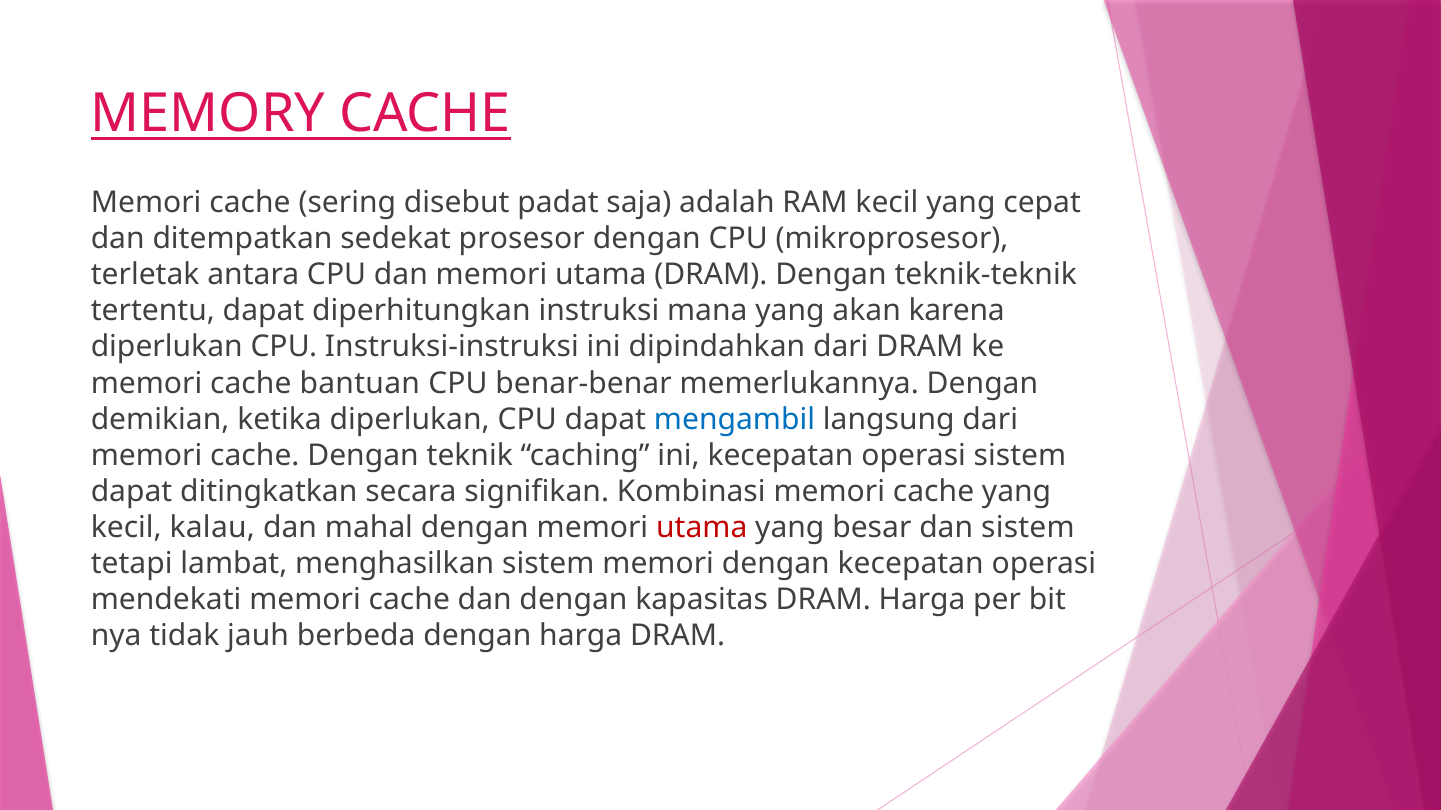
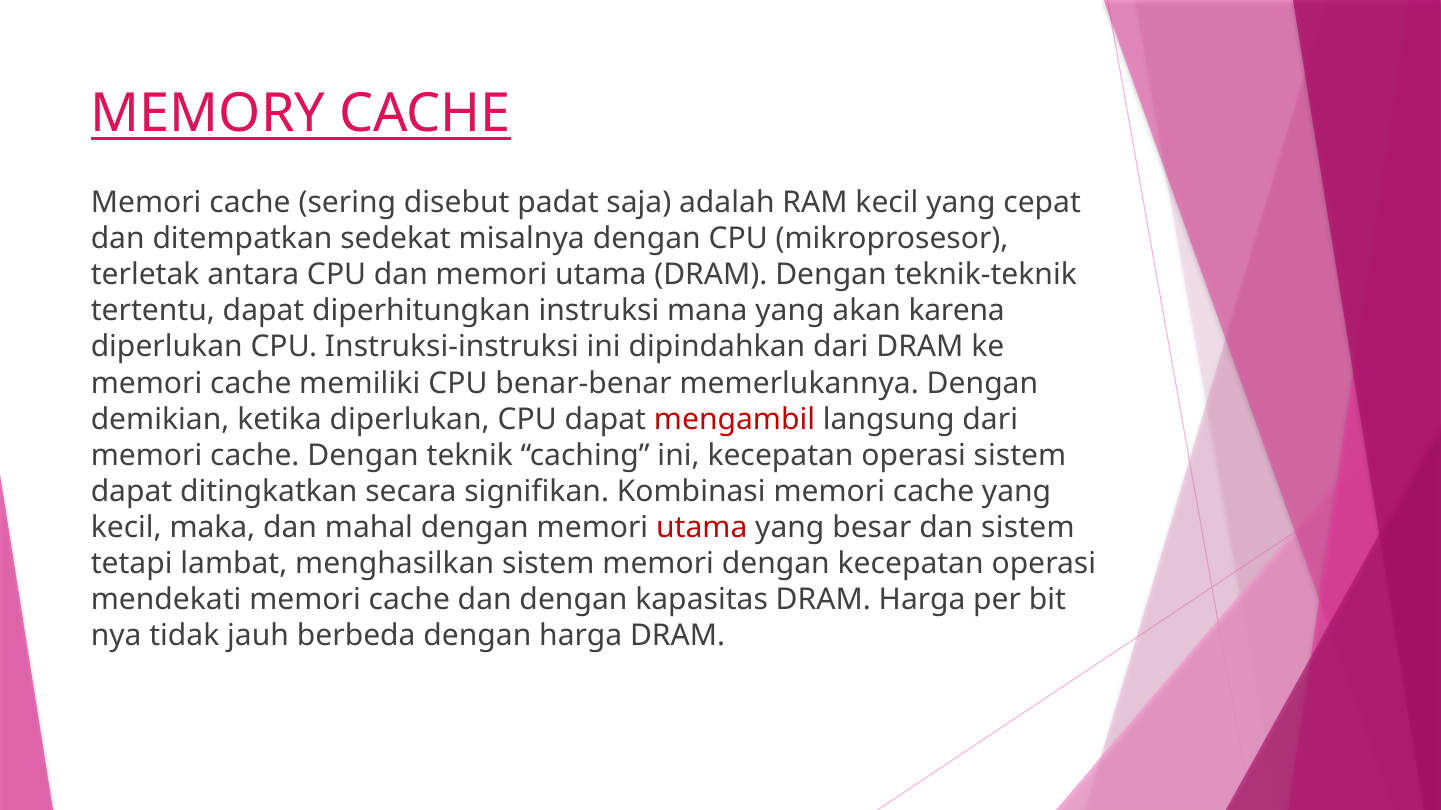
prosesor: prosesor -> misalnya (522, 239)
bantuan: bantuan -> memiliki (360, 383)
mengambil colour: blue -> red (735, 419)
kalau: kalau -> maka (212, 528)
